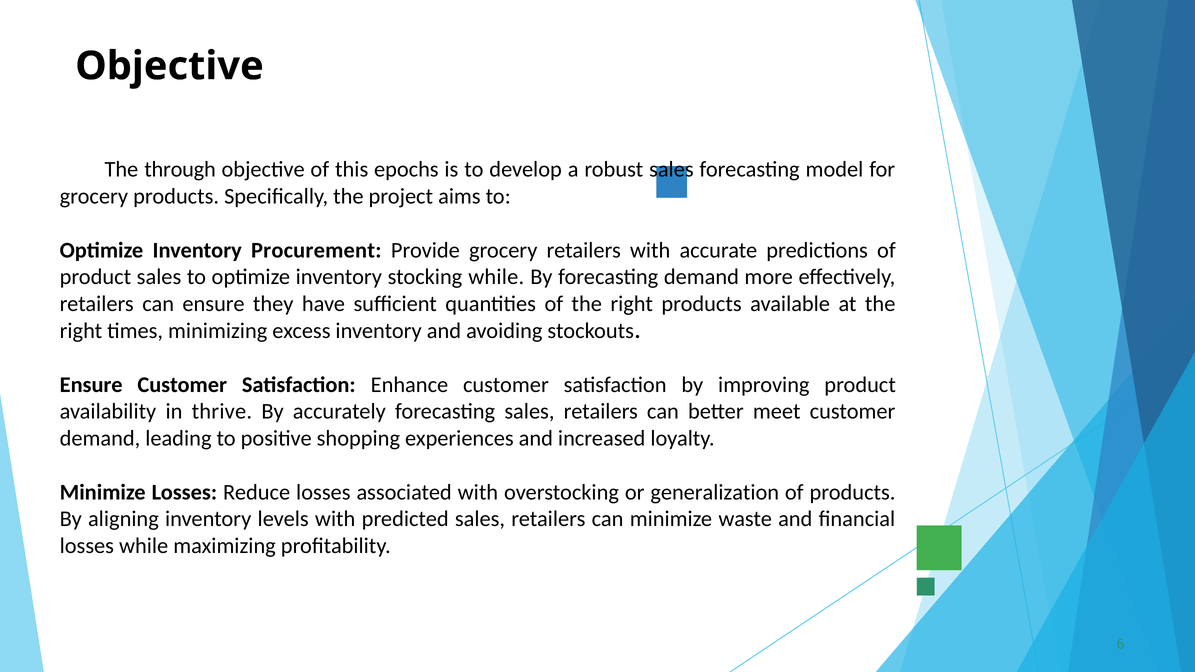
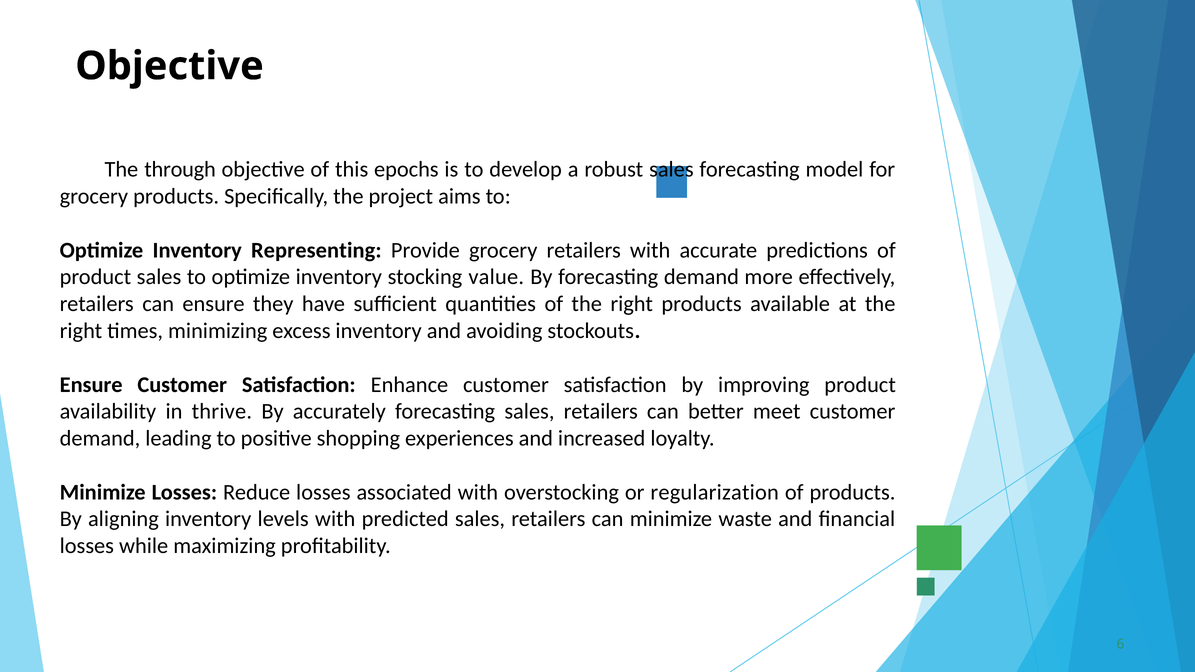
Procurement: Procurement -> Representing (316, 250)
stocking while: while -> value (496, 277)
generalization: generalization -> regularization (715, 492)
